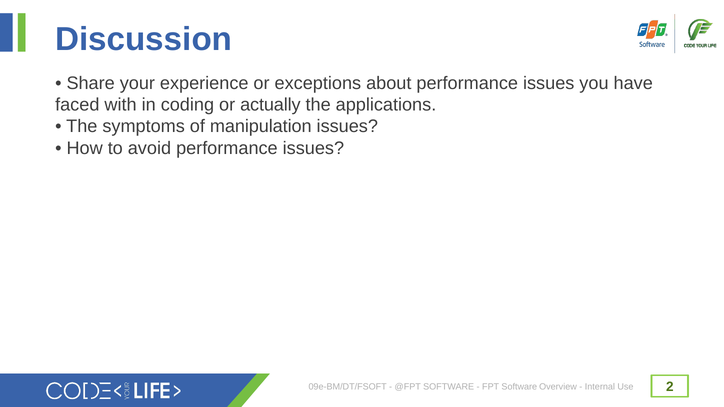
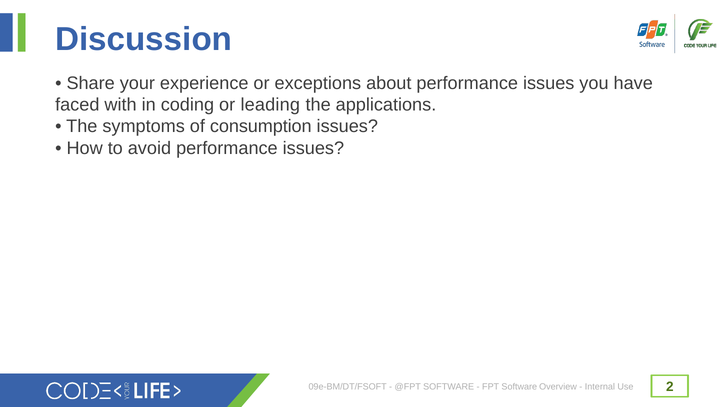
actually: actually -> leading (270, 105)
manipulation: manipulation -> consumption (261, 127)
